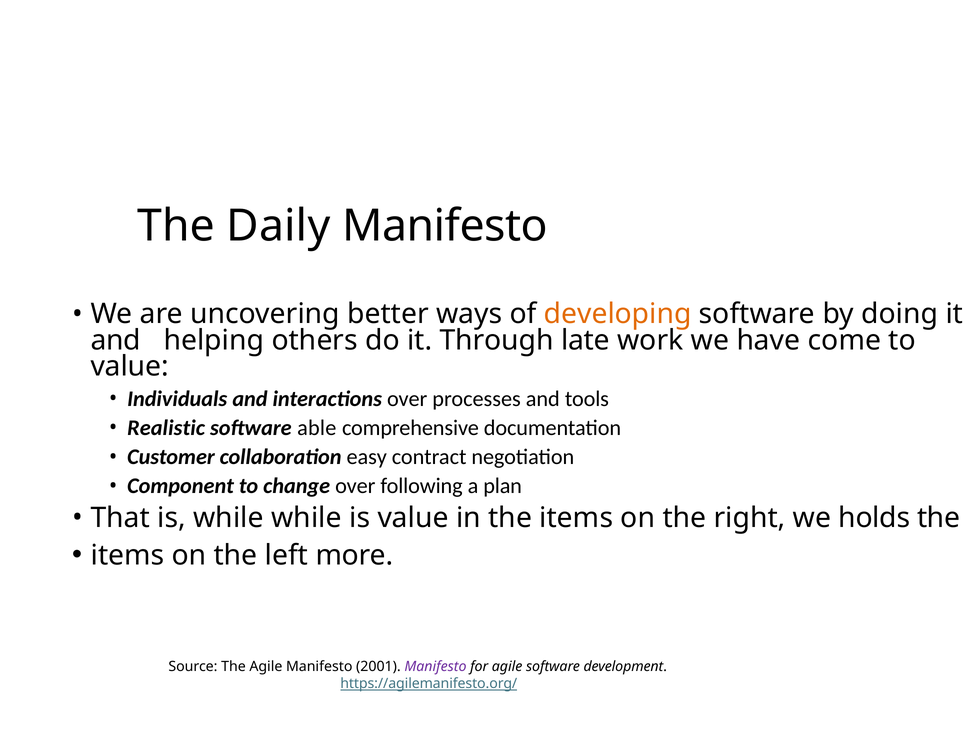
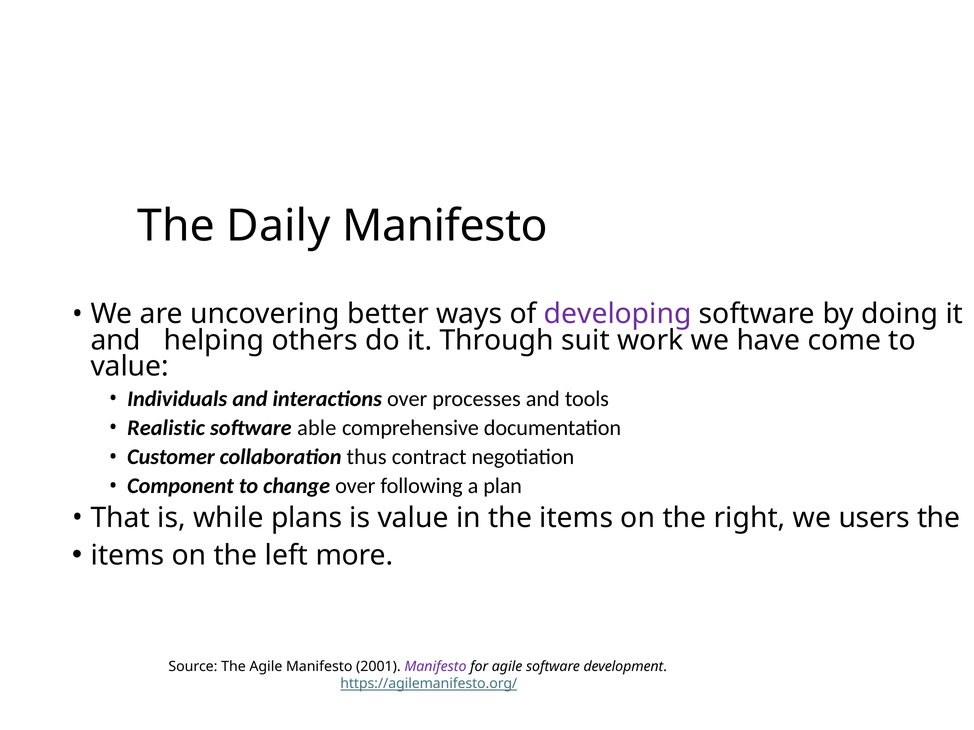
developing colour: orange -> purple (618, 314)
late: late -> suit (585, 341)
easy: easy -> thus (367, 457)
while while: while -> plans (307, 518)
holds: holds -> users (874, 518)
